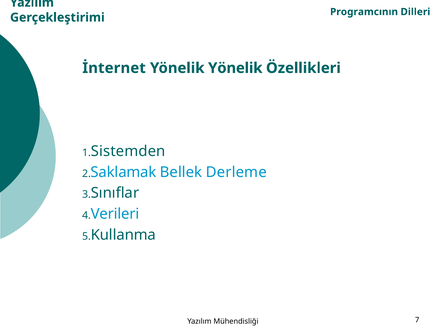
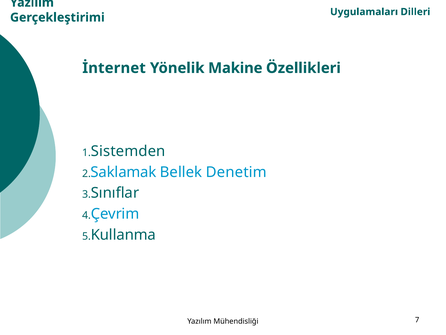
Programcının: Programcının -> Uygulamaları (364, 12)
Yönelik Yönelik: Yönelik -> Makine (235, 68)
Derleme: Derleme -> Denetim (236, 172)
Verileri: Verileri -> Çevrim (115, 214)
